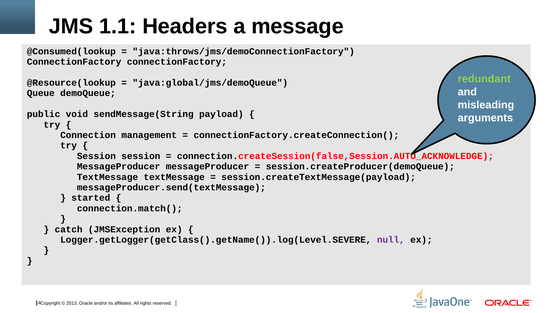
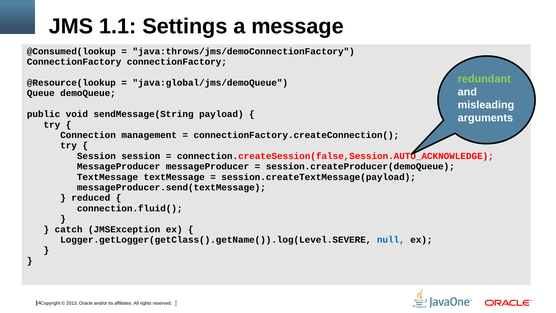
Headers: Headers -> Settings (185, 26)
started: started -> reduced (91, 198)
connection.match(: connection.match( -> connection.fluid( (130, 208)
null colour: purple -> blue (391, 240)
